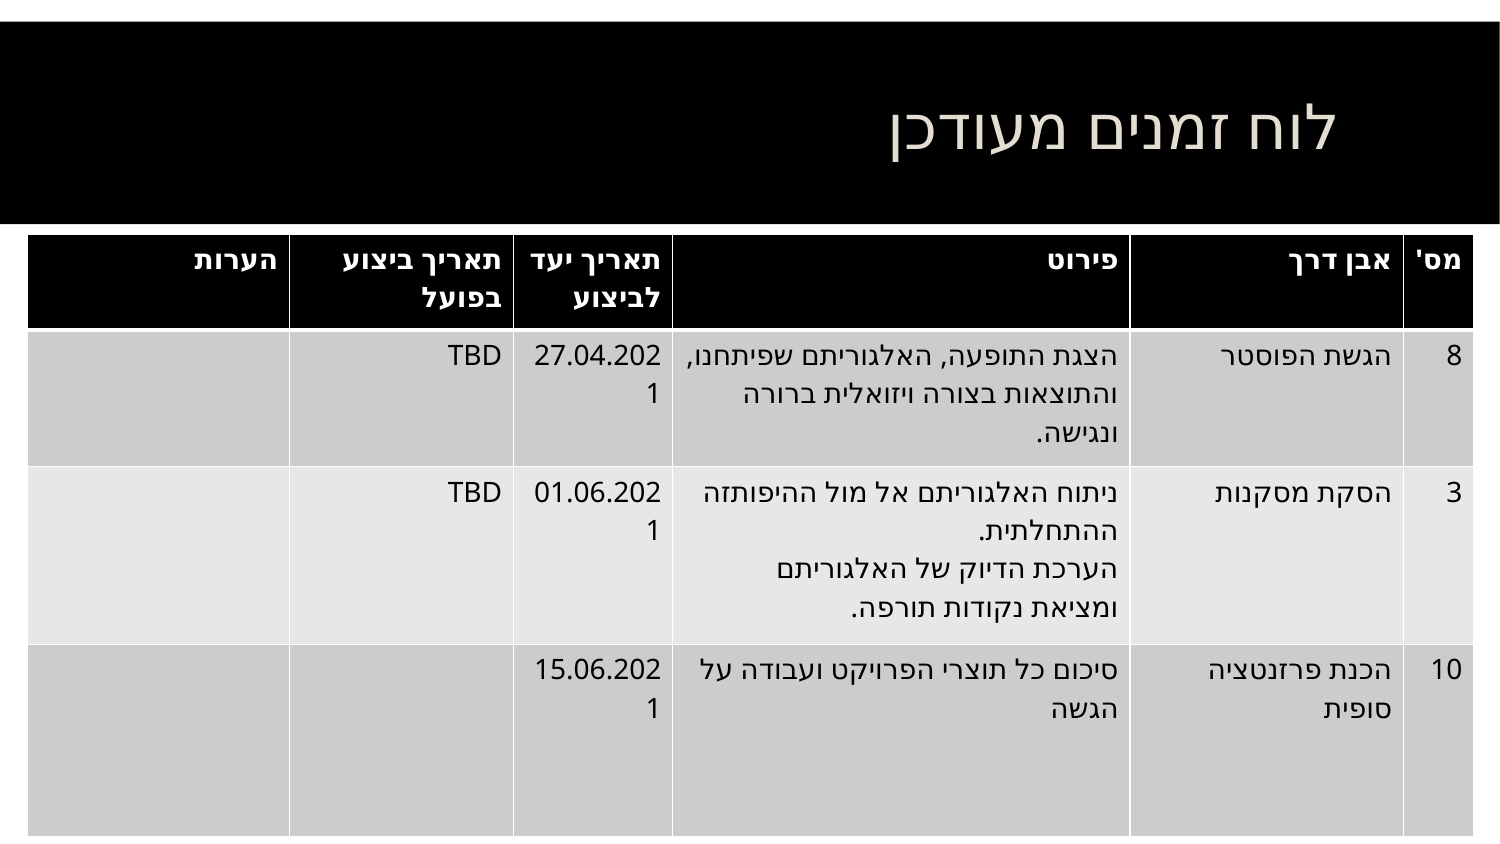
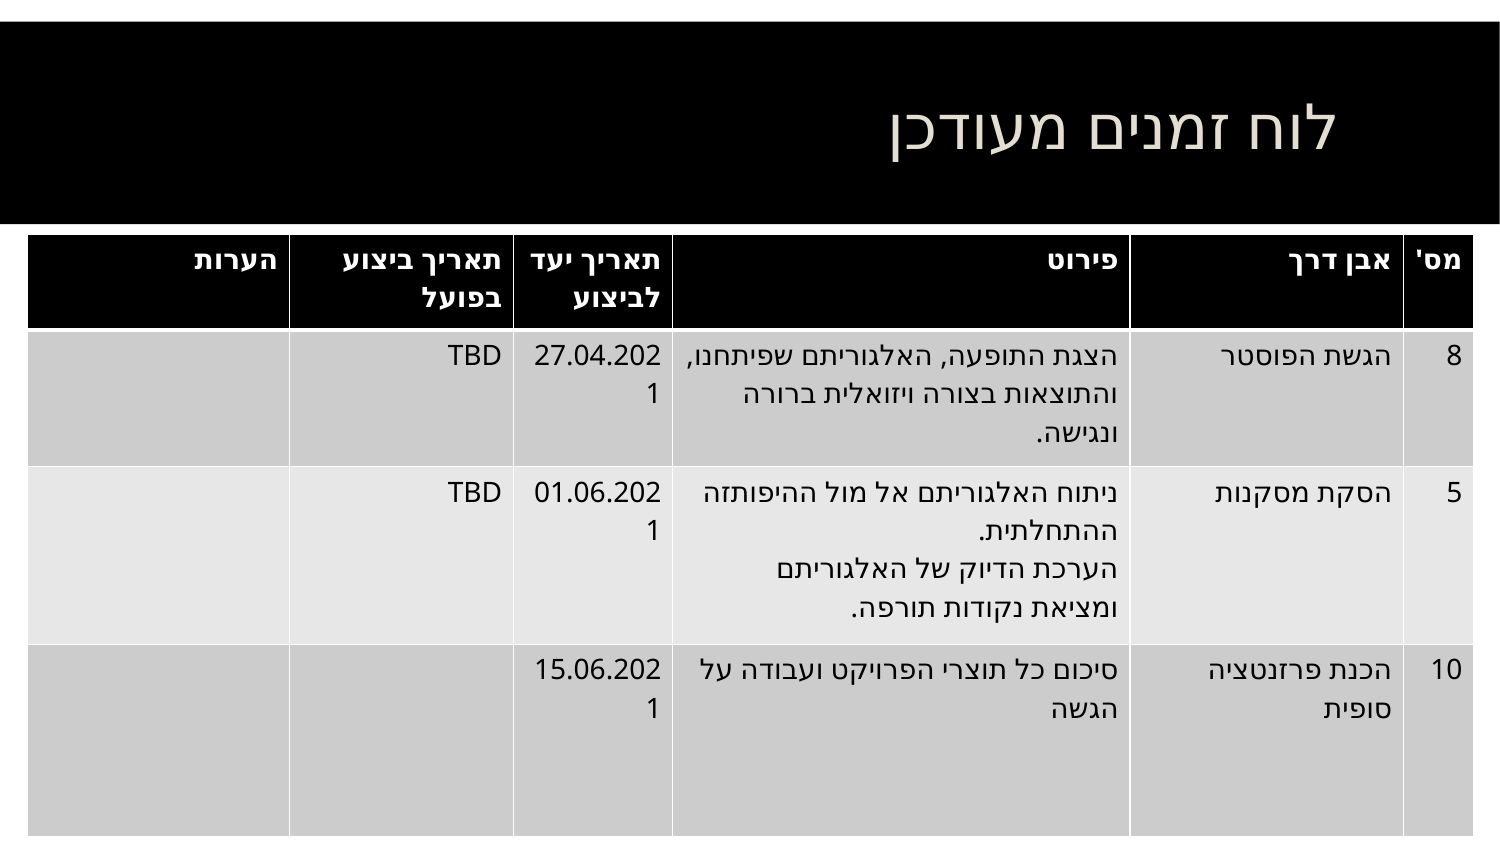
3: 3 -> 5 (1454, 493)
